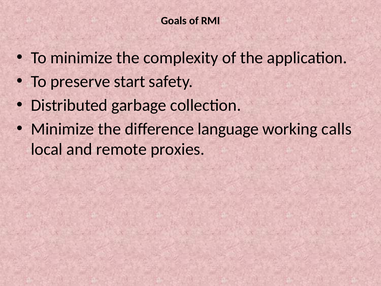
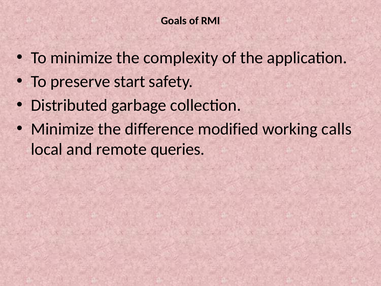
language: language -> modified (228, 129)
proxies: proxies -> queries (178, 149)
